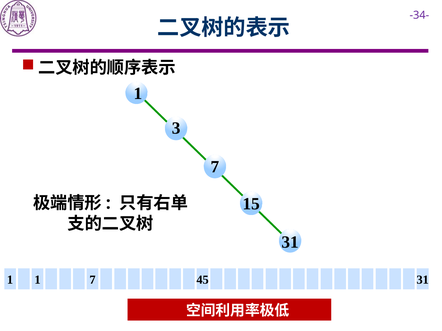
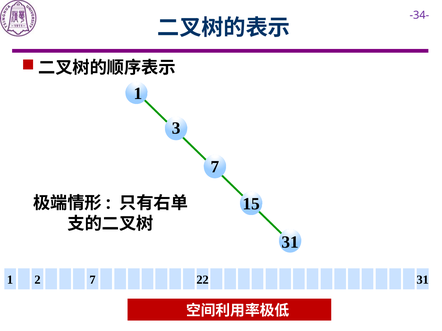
1 1: 1 -> 2 (38, 280)
45: 45 -> 22 (203, 280)
